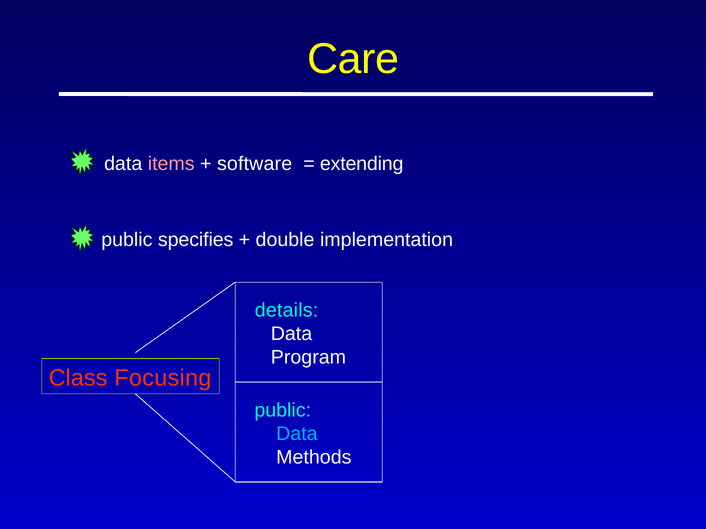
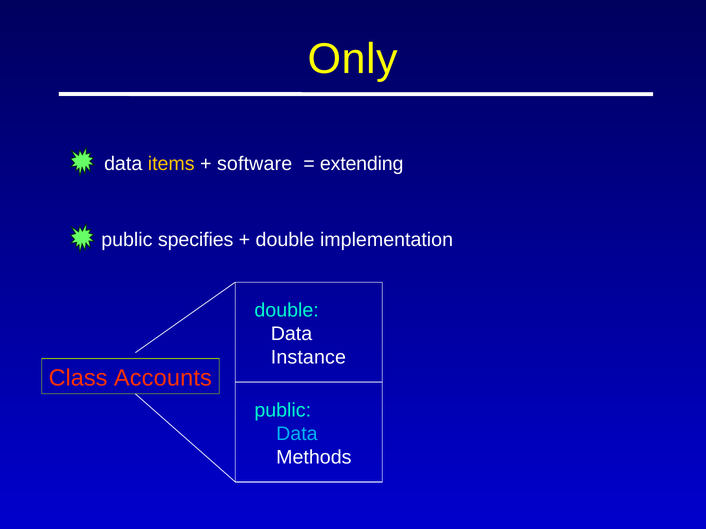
Care: Care -> Only (353, 59)
items colour: pink -> yellow (171, 164)
details: details -> double (287, 311)
Program: Program -> Instance (308, 358)
Focusing: Focusing -> Accounts (163, 378)
